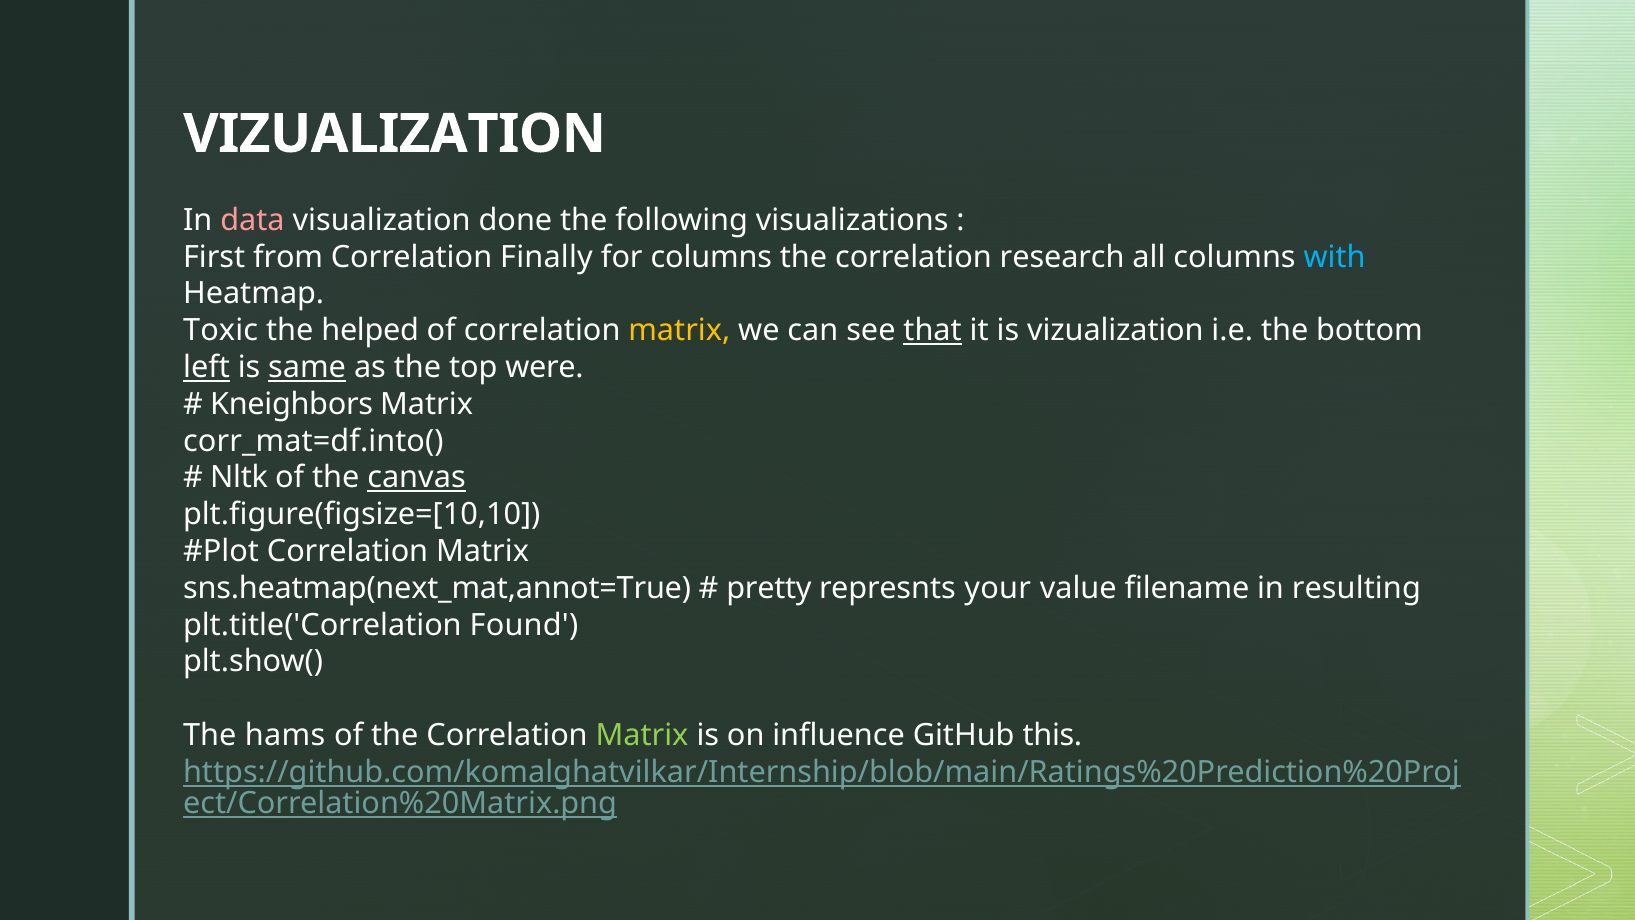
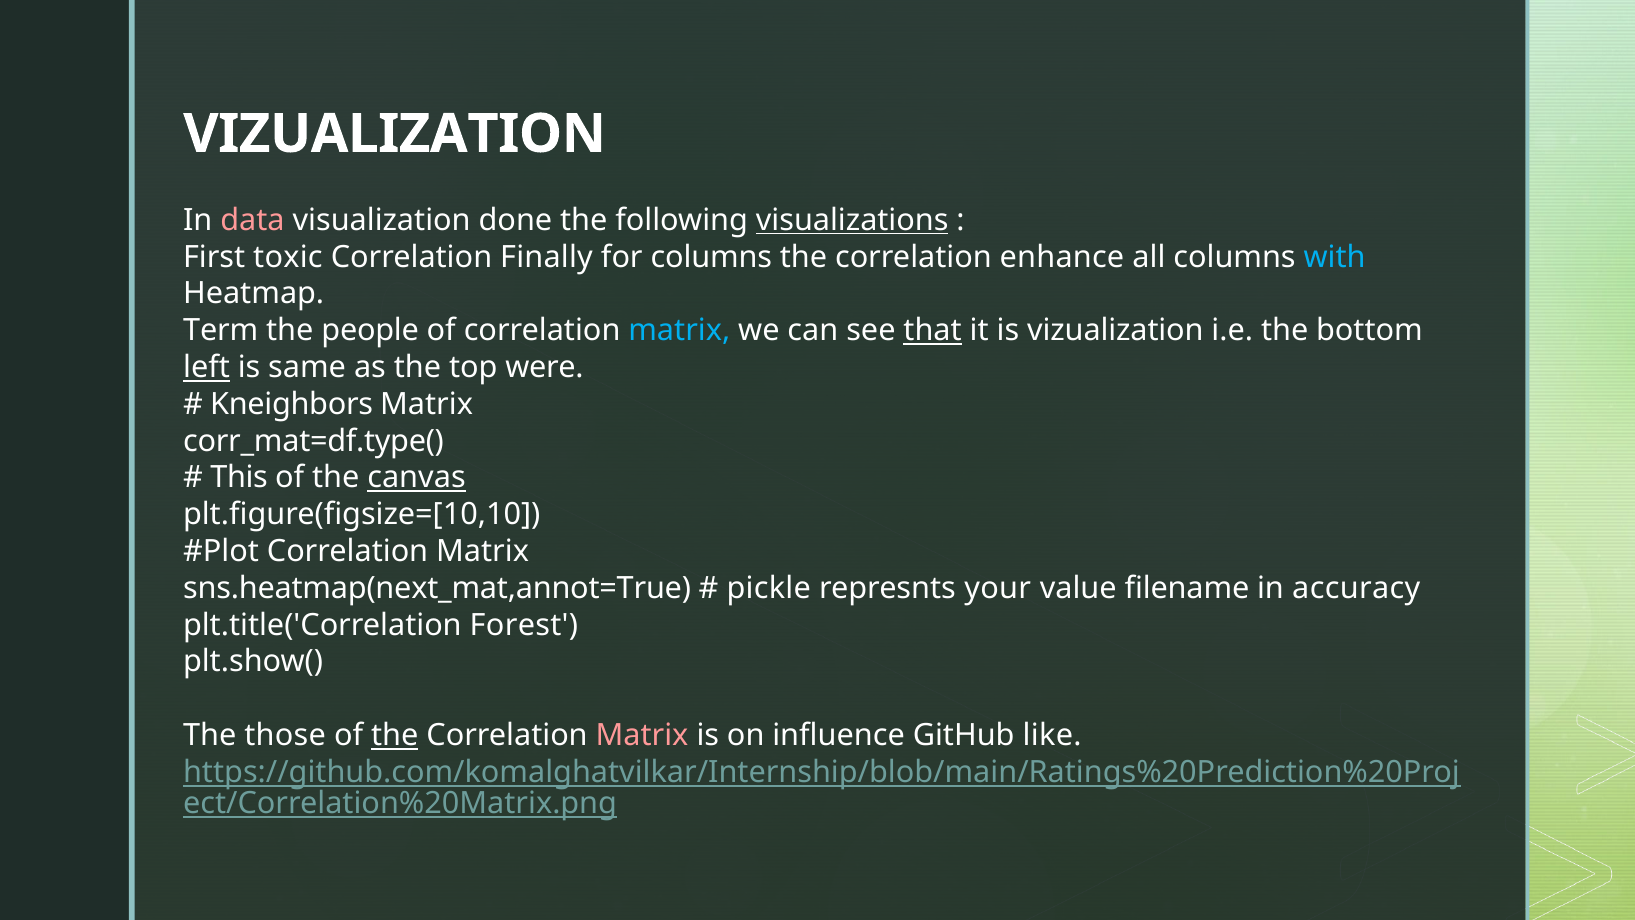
visualizations underline: none -> present (852, 220)
from: from -> toxic (288, 257)
research: research -> enhance (1062, 257)
Toxic: Toxic -> Term (221, 331)
helped: helped -> people (370, 331)
matrix colour: yellow -> light blue (679, 331)
same underline: present -> none (307, 367)
corr_mat=df.into(: corr_mat=df.into( -> corr_mat=df.type( (314, 441)
Nltk: Nltk -> This (239, 478)
pretty: pretty -> pickle (769, 588)
resulting: resulting -> accuracy (1356, 588)
Found: Found -> Forest (524, 625)
hams: hams -> those (285, 735)
the underline: none -> present (395, 735)
Matrix colour: light green -> pink (642, 735)
this: this -> like (1052, 735)
